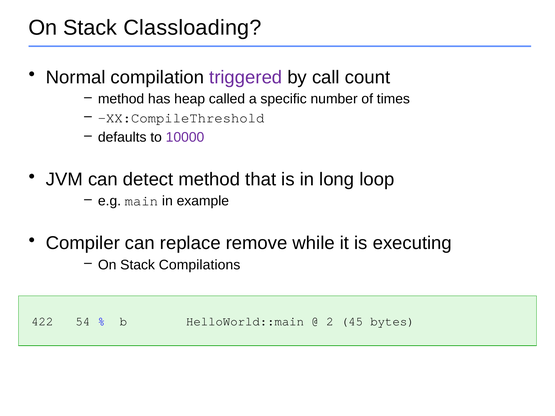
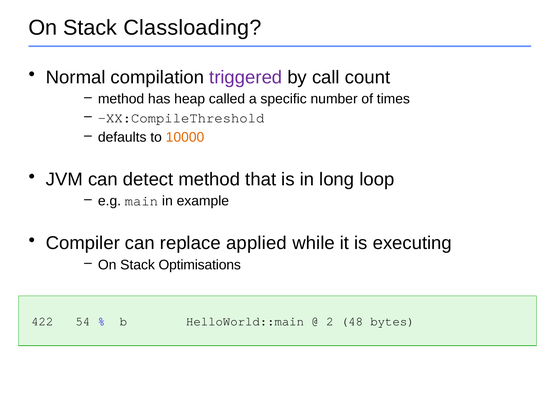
10000 colour: purple -> orange (185, 137)
remove: remove -> applied (257, 243)
Compilations: Compilations -> Optimisations (200, 265)
45: 45 -> 48 (352, 322)
